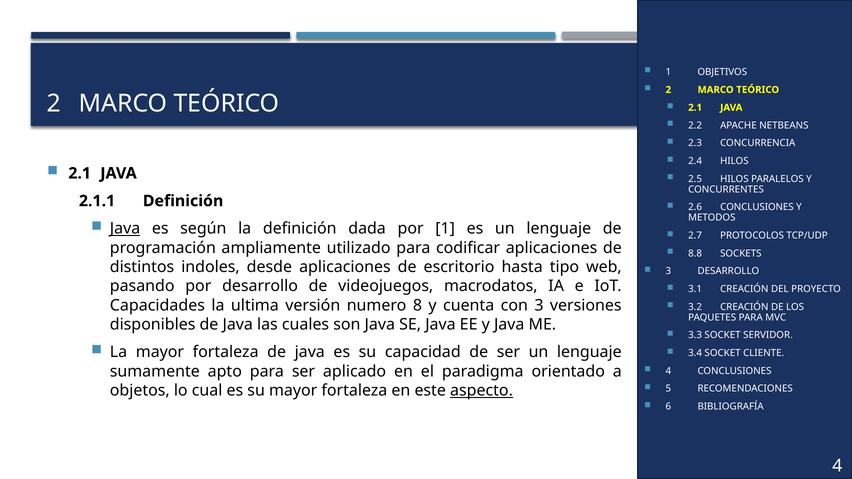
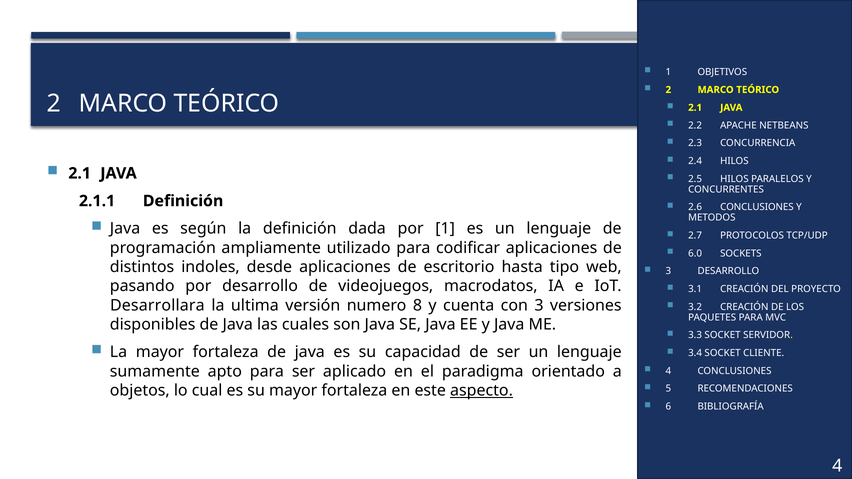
Java underline: present -> none (125, 229)
8.8: 8.8 -> 6.0 (695, 254)
Capacidades: Capacidades -> Desarrollara (157, 305)
